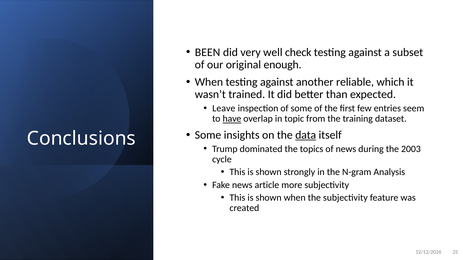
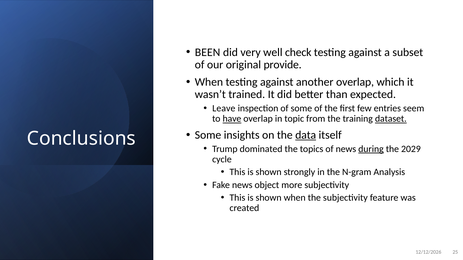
enough: enough -> provide (283, 65)
another reliable: reliable -> overlap (355, 82)
dataset underline: none -> present (391, 119)
during underline: none -> present (371, 149)
2003: 2003 -> 2029 (411, 149)
article: article -> object (267, 185)
